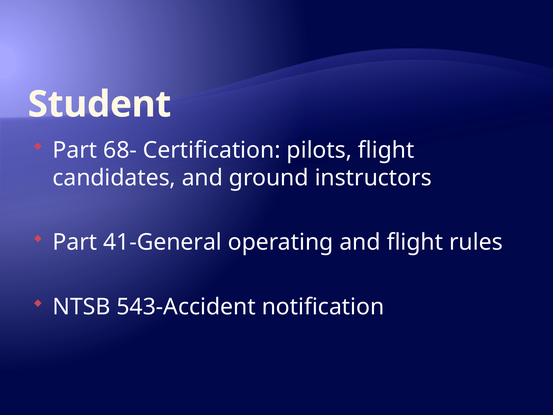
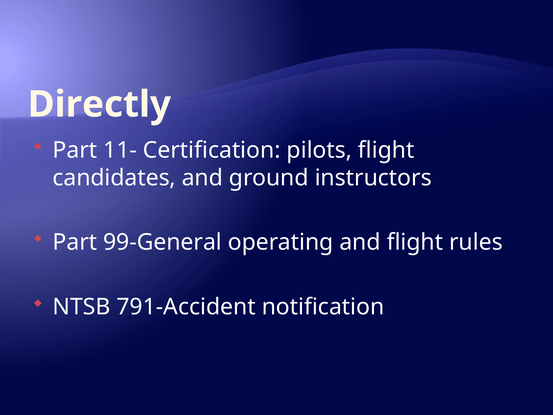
Student: Student -> Directly (99, 104)
68-: 68- -> 11- (120, 150)
41-General: 41-General -> 99-General (163, 242)
543-Accident: 543-Accident -> 791-Accident (186, 307)
